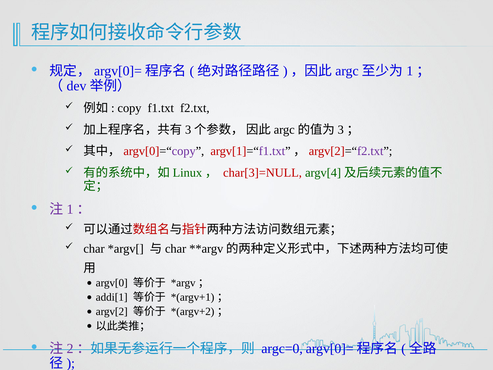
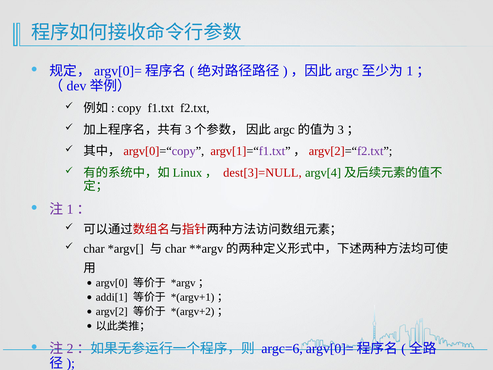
char[3]=NULL: char[3]=NULL -> dest[3]=NULL (262, 173)
argc=0: argc=0 -> argc=6 (282, 348)
